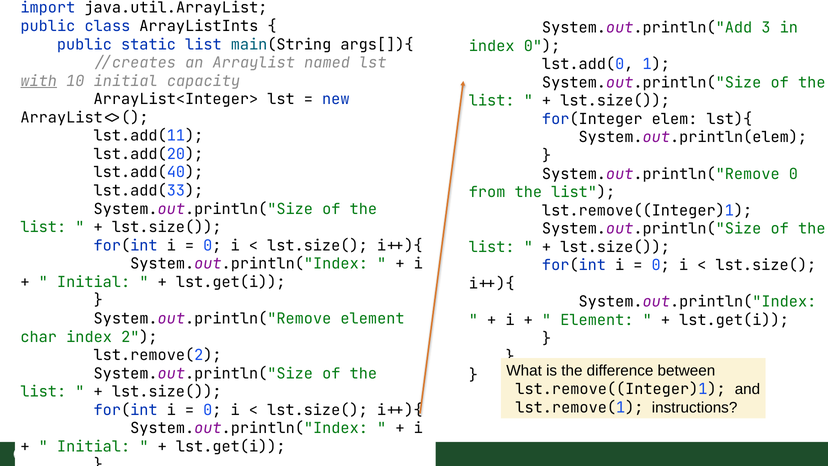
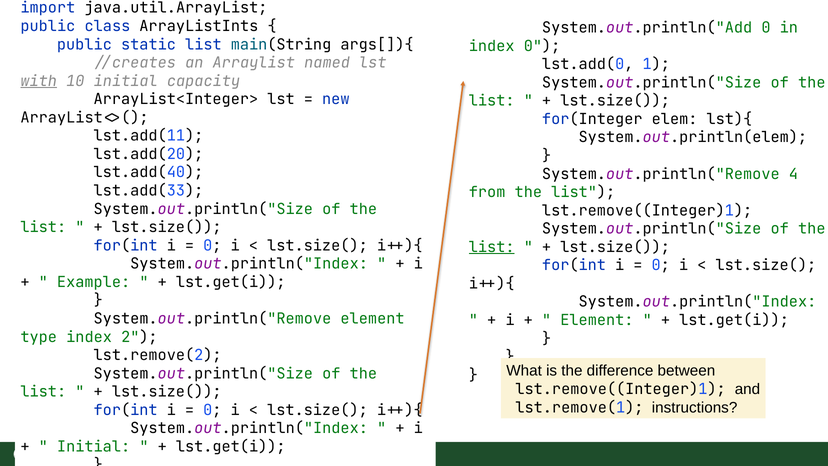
System.out.println("Add 3: 3 -> 0 (766, 28)
System.out.println("Remove 0: 0 -> 4 (793, 174)
list underline: none -> present (492, 247)
Initial: Initial -> Example (94, 282)
char: char -> type (39, 337)
